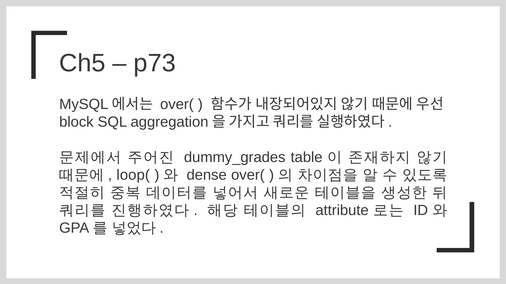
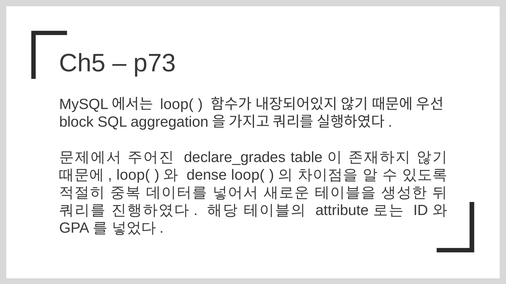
over(: over( -> loop( (177, 105)
dummy_grades: dummy_grades -> declare_grades (235, 158)
dense over(: over( -> loop( (248, 175)
